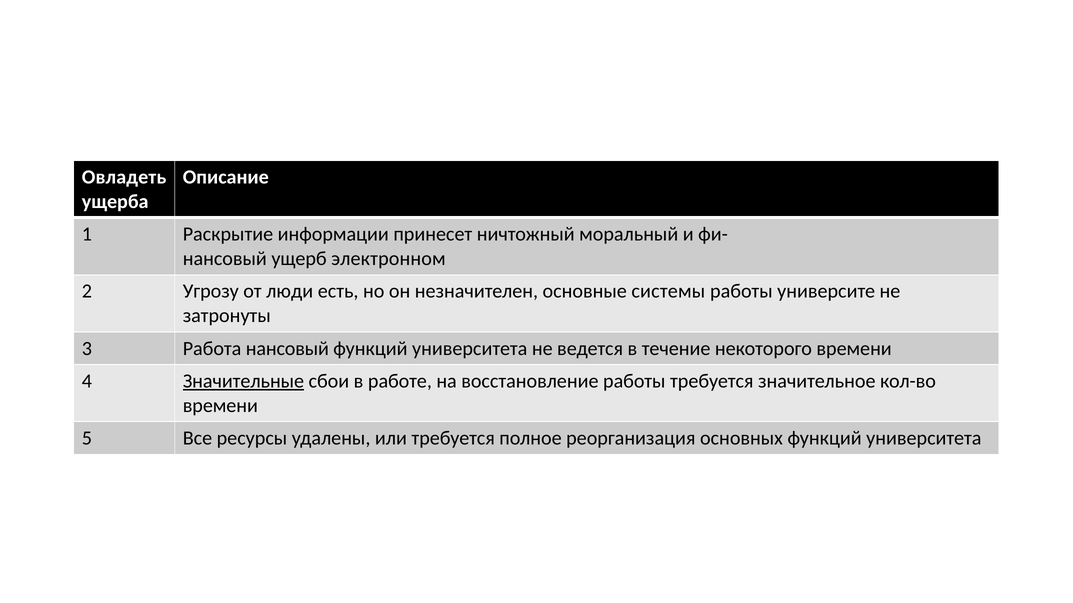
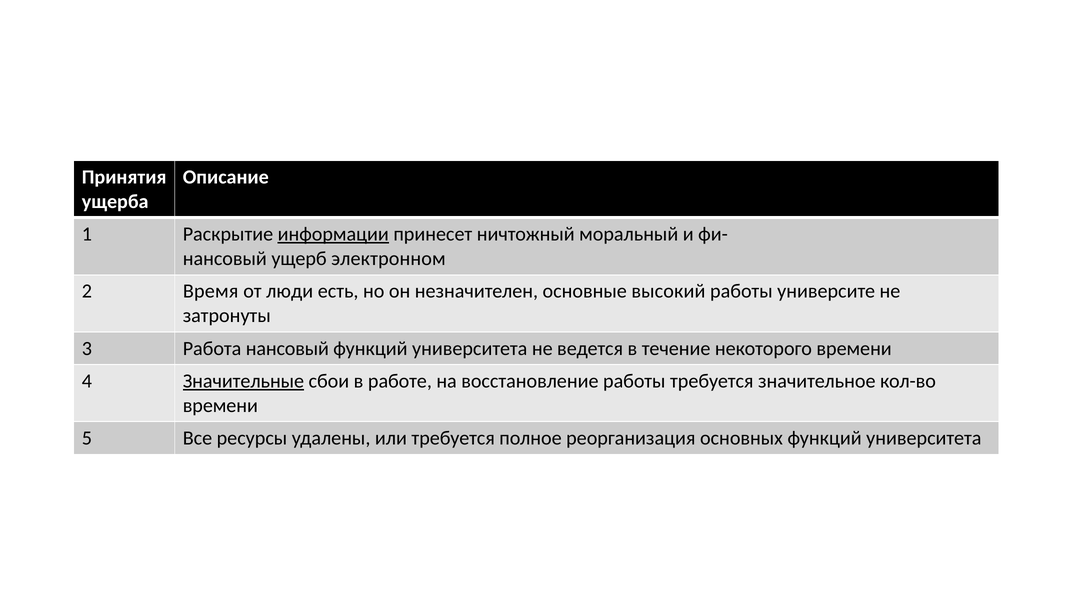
Овладеть: Овладеть -> Принятия (124, 177)
информации underline: none -> present (333, 234)
Угрозу: Угрозу -> Время (211, 292)
системы: системы -> высокий (668, 292)
